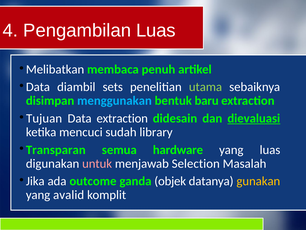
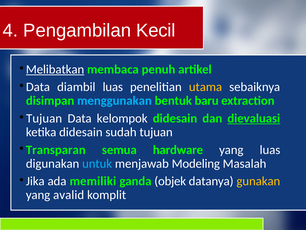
Pengambilan Luas: Luas -> Kecil (156, 30)
Melibatkan underline: none -> present (55, 69)
diambil sets: sets -> luas (113, 87)
utama colour: light green -> yellow (205, 87)
Data extraction: extraction -> kelompok (122, 118)
ketika mencuci: mencuci -> didesain (81, 132)
sudah library: library -> tujuan (156, 132)
untuk colour: pink -> light blue (97, 163)
Selection: Selection -> Modeling (196, 163)
outcome: outcome -> memiliki (93, 181)
